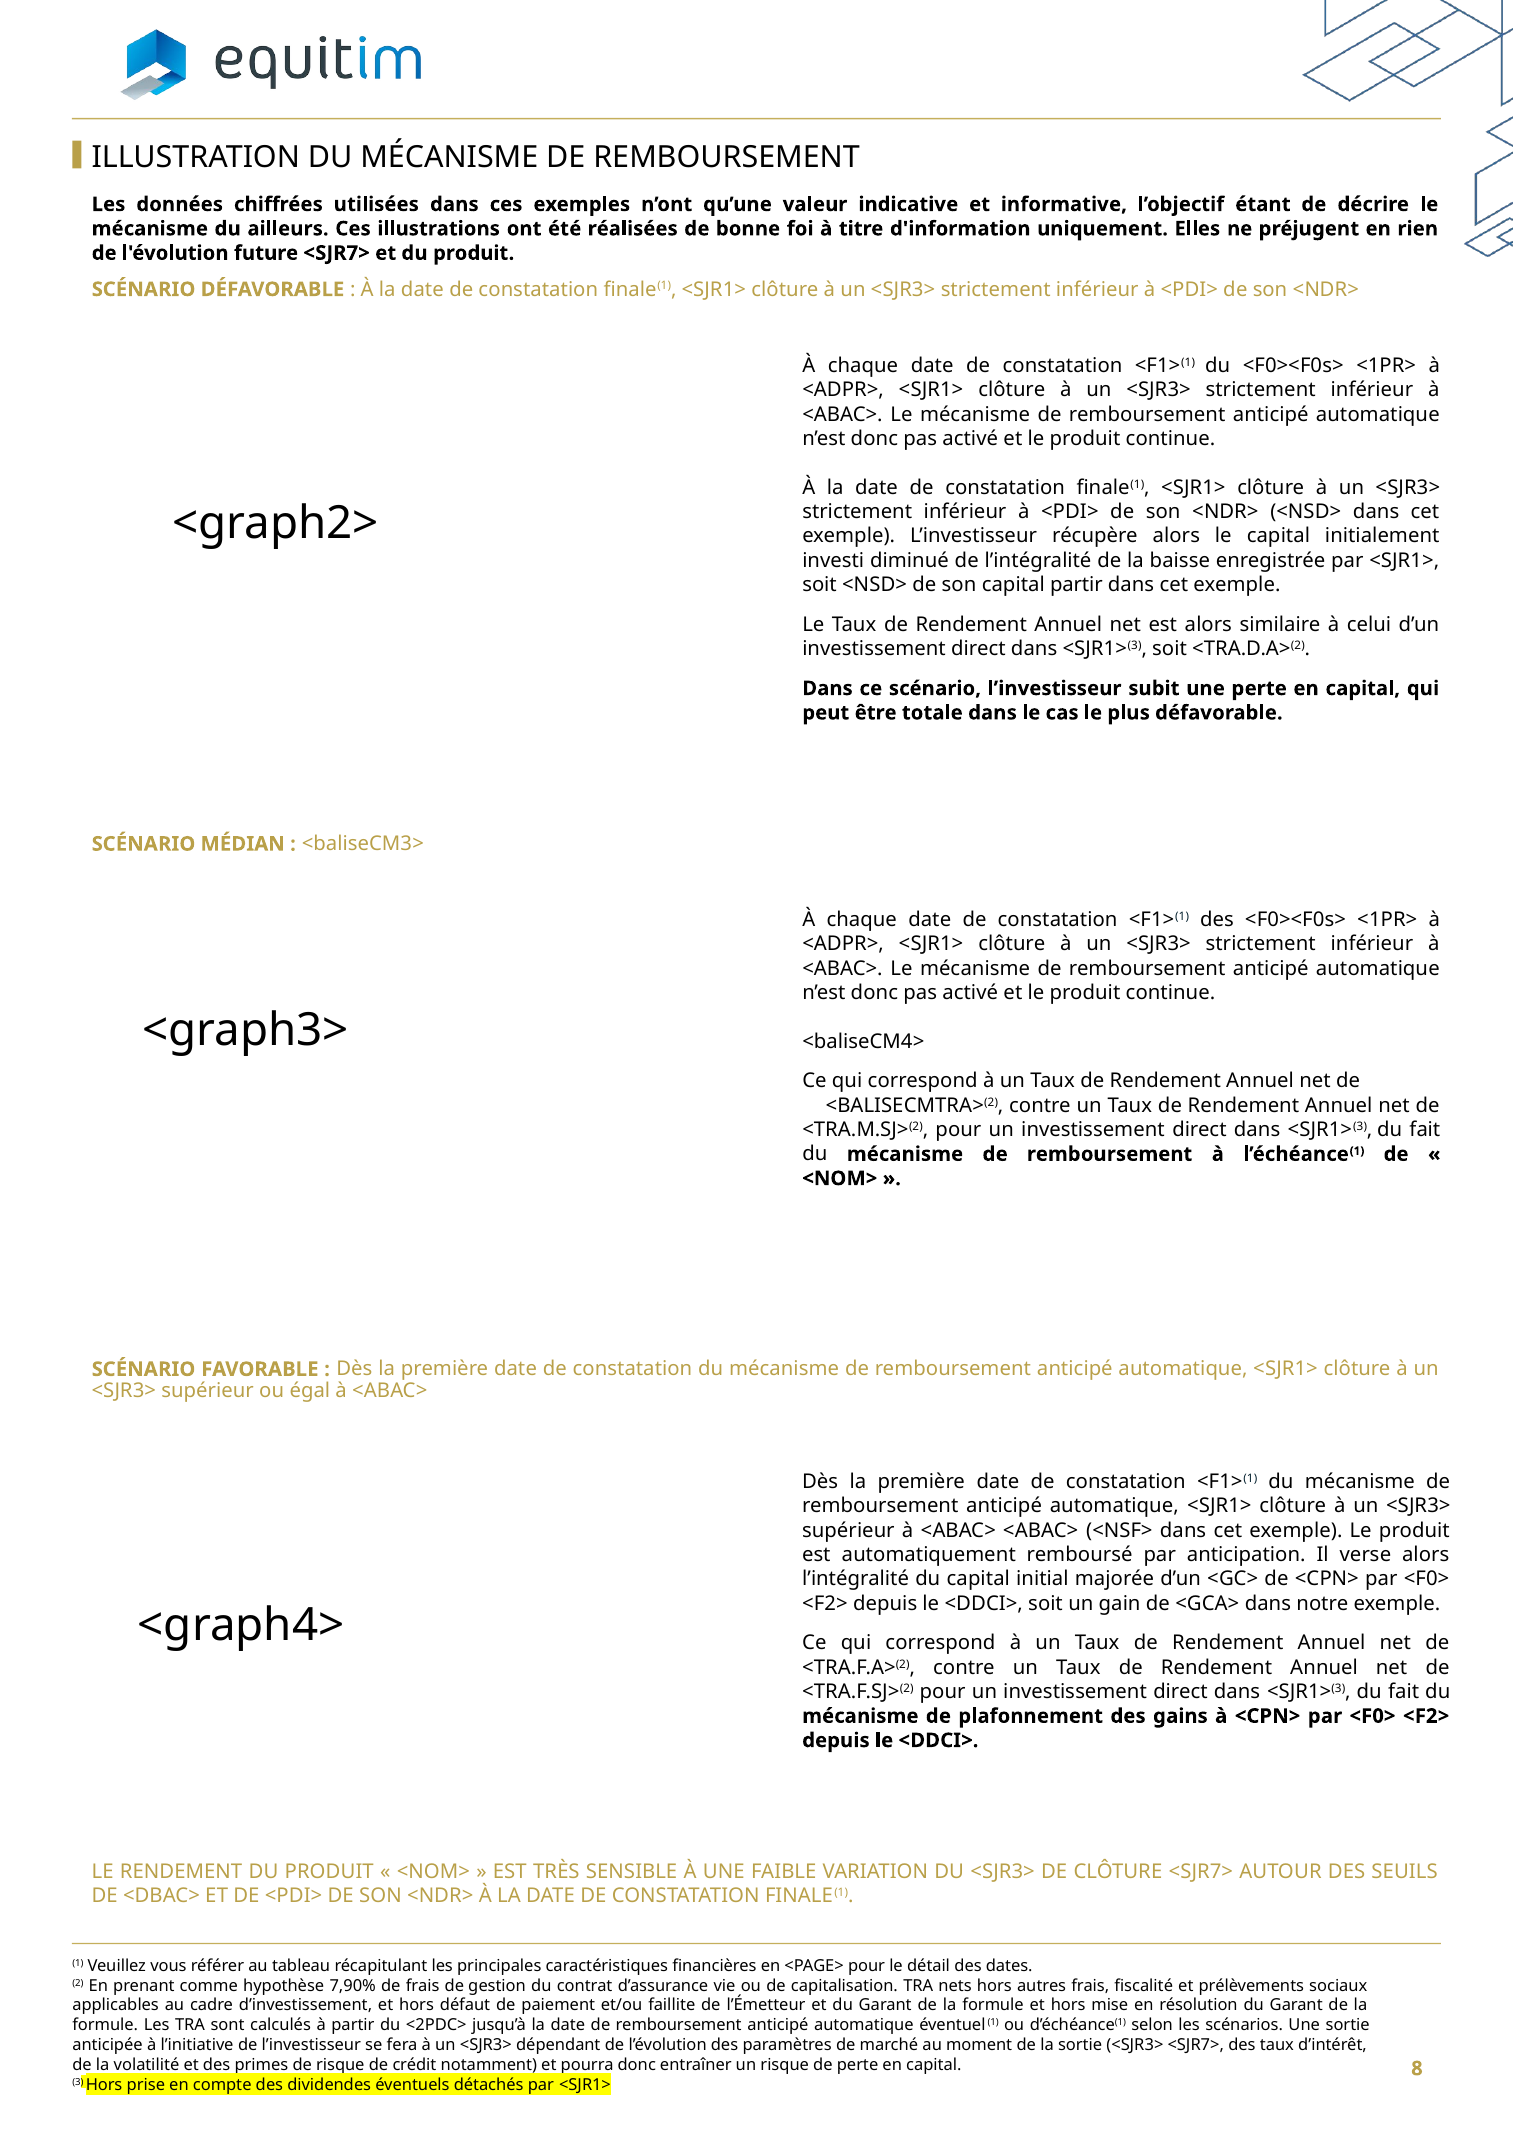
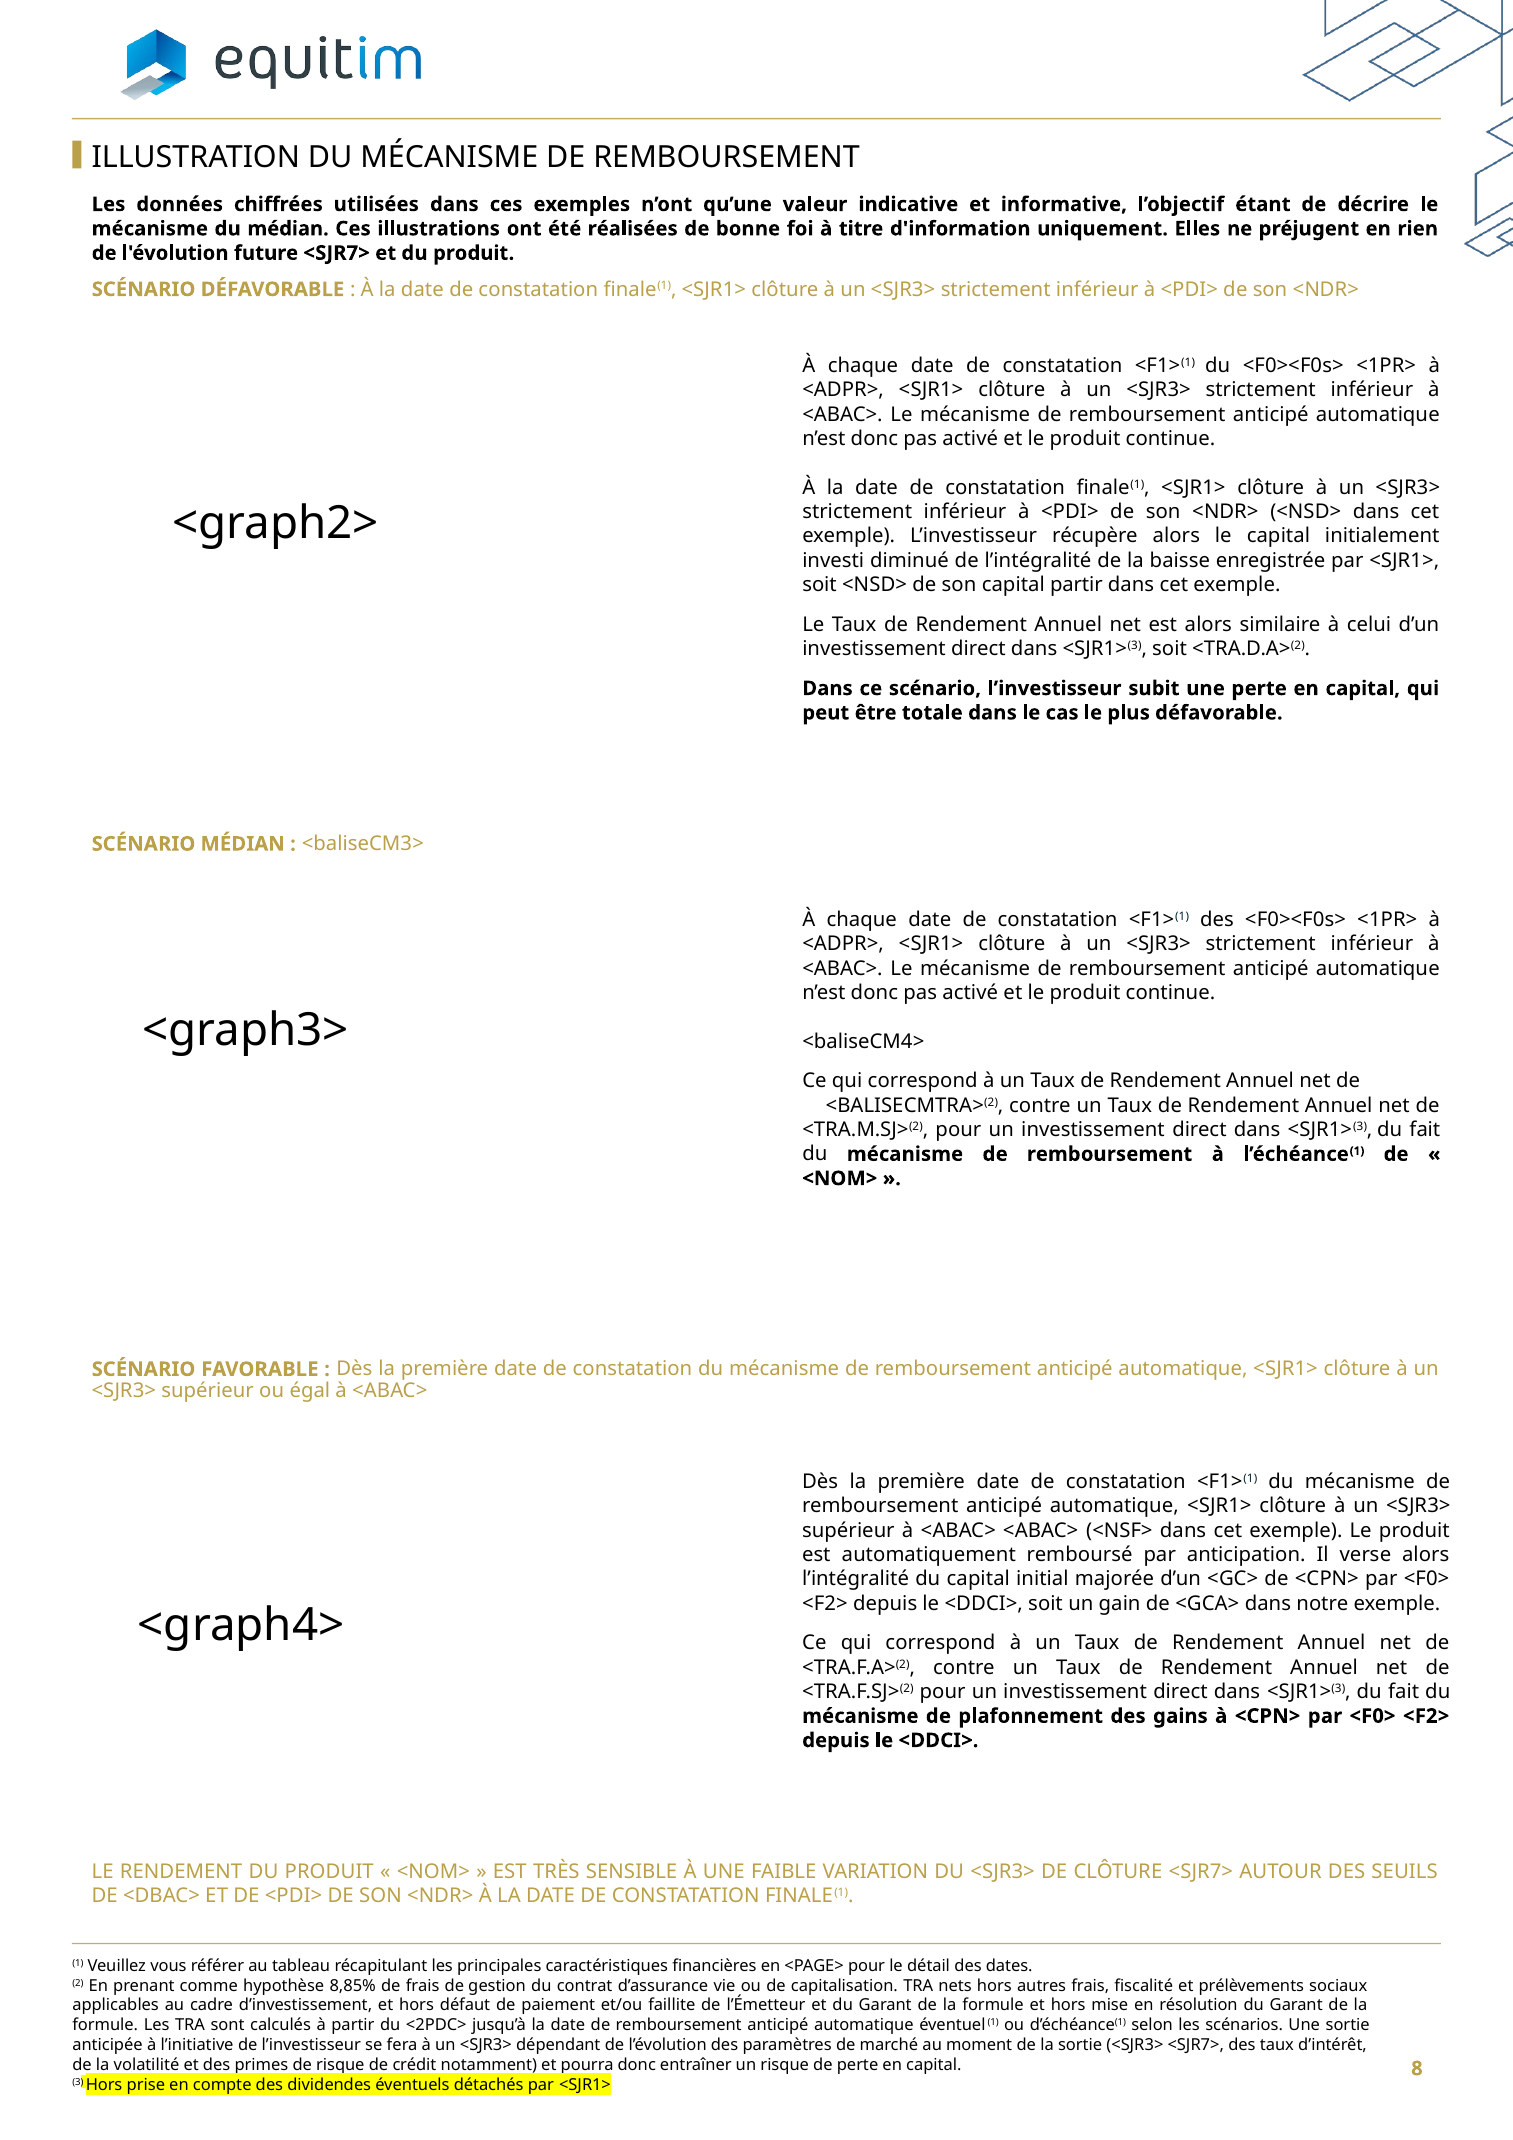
du ailleurs: ailleurs -> médian (288, 229)
7,90%: 7,90% -> 8,85% (353, 1985)
